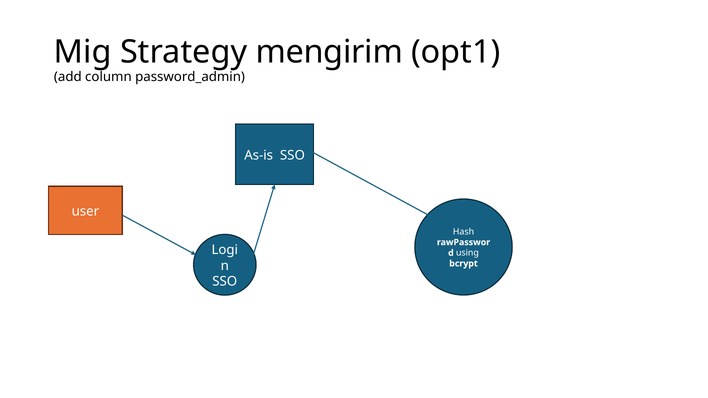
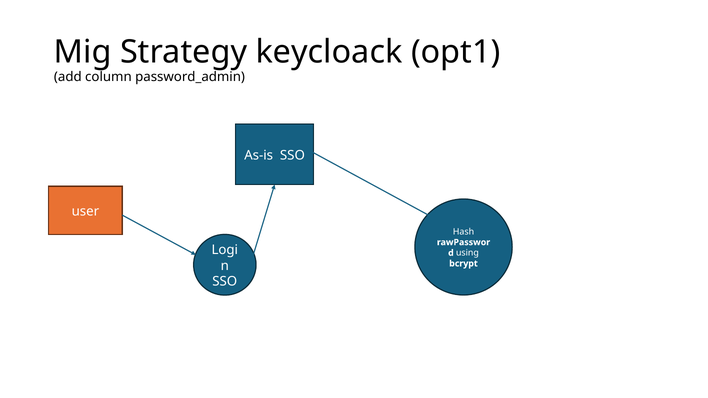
mengirim: mengirim -> keycloack (329, 52)
